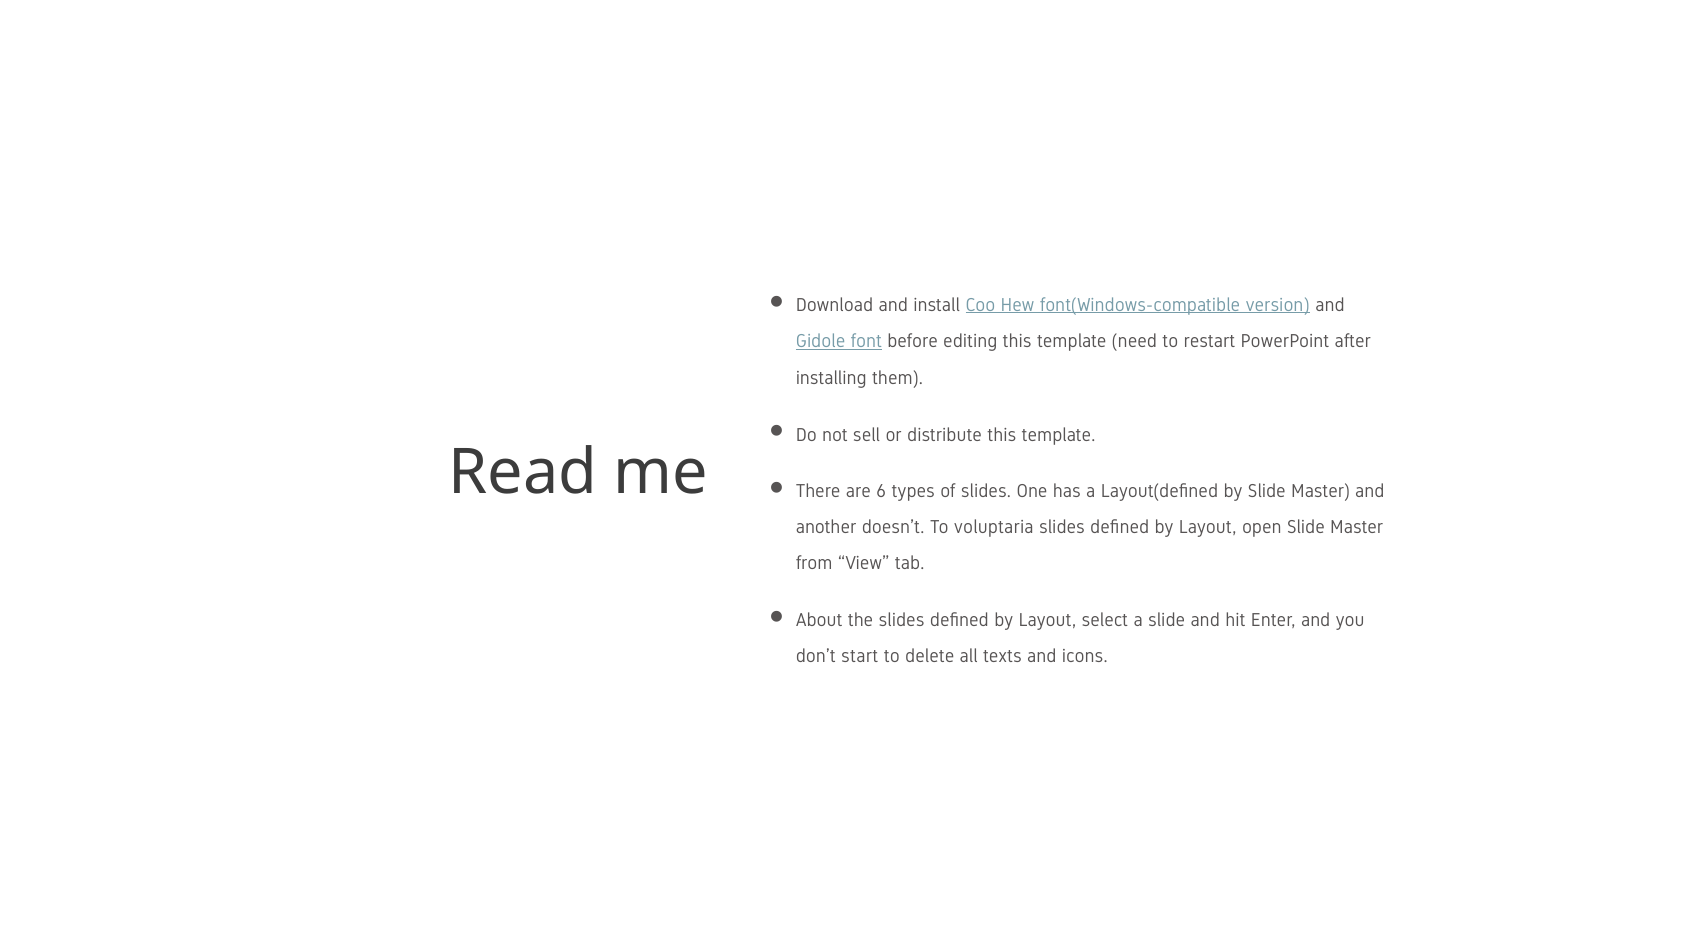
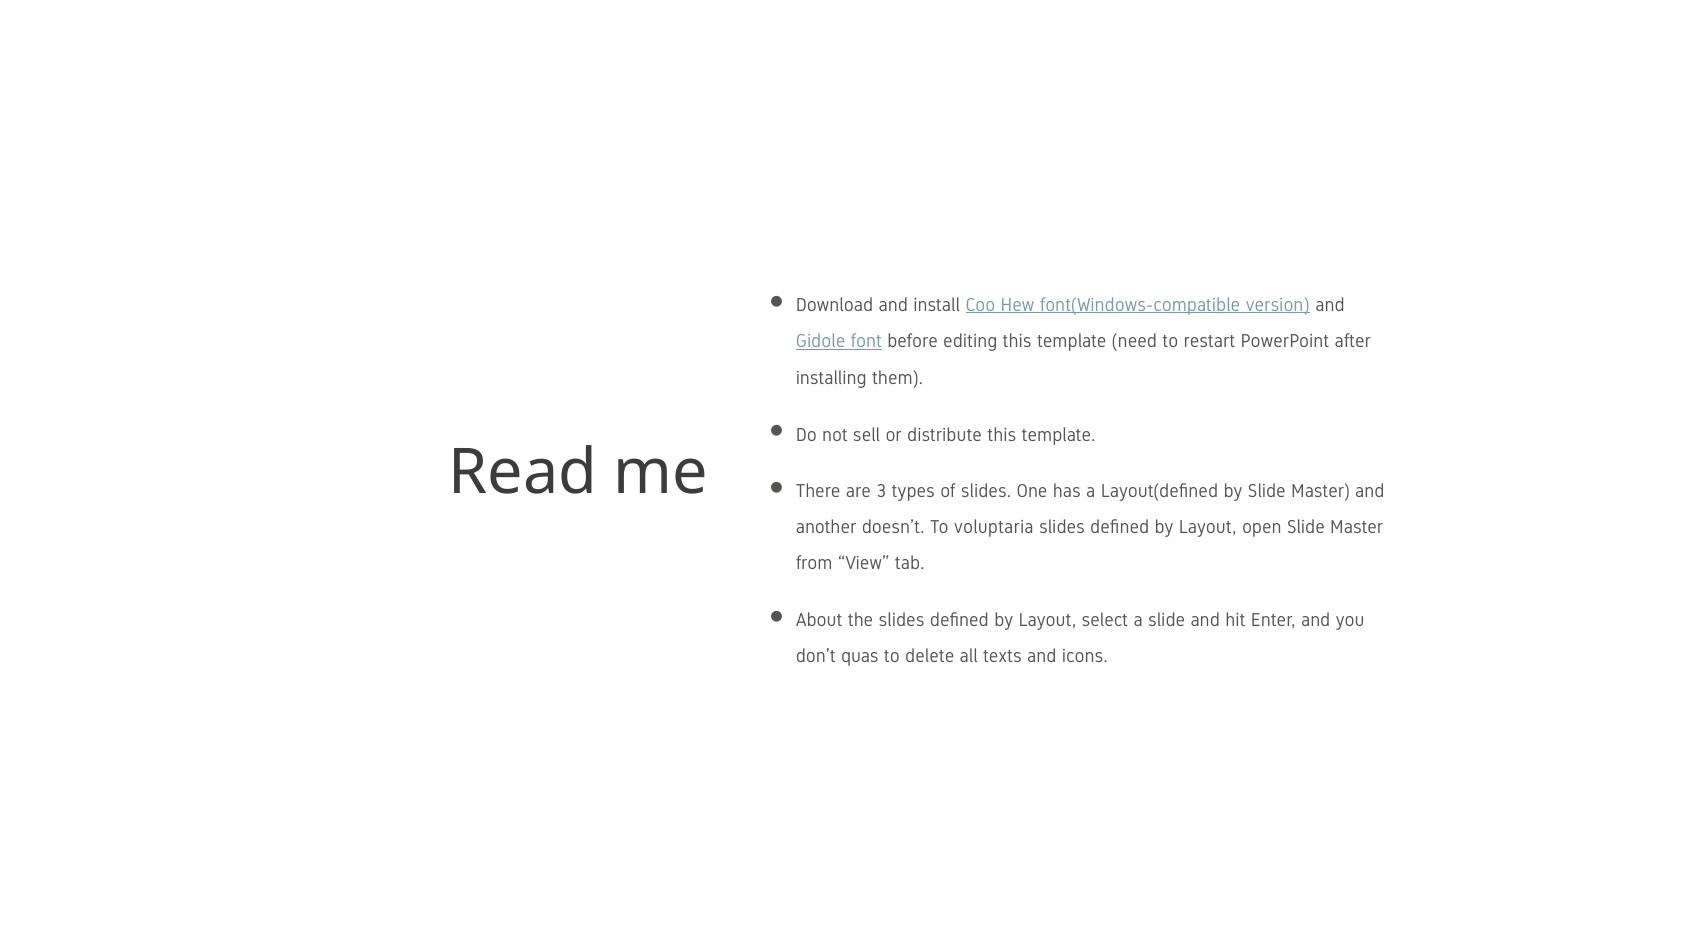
6: 6 -> 3 (881, 491)
start: start -> quas (860, 656)
